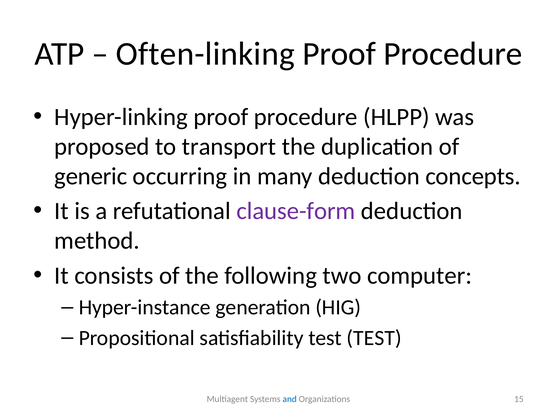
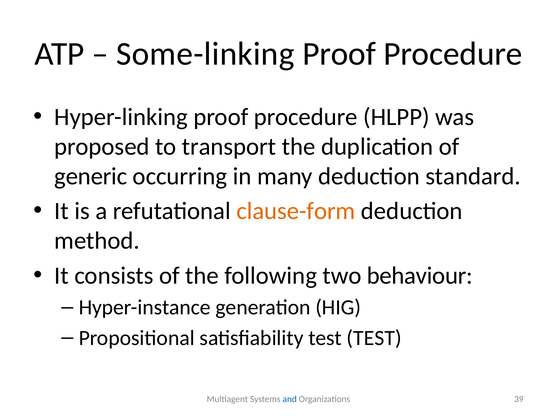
Often-linking: Often-linking -> Some-linking (205, 54)
concepts: concepts -> standard (473, 176)
clause-form colour: purple -> orange (296, 211)
computer: computer -> behaviour (420, 275)
15: 15 -> 39 (519, 399)
